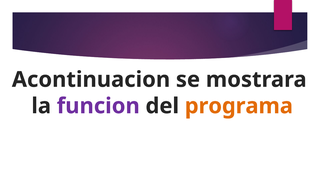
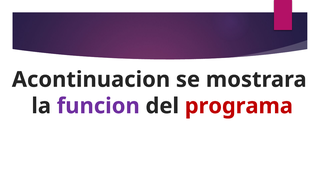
programa colour: orange -> red (239, 106)
